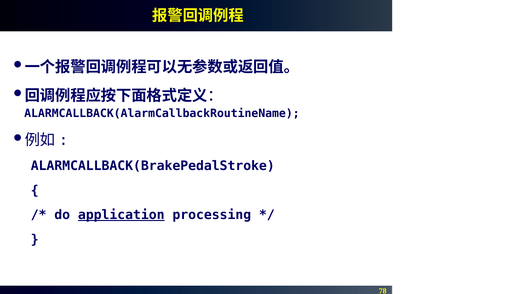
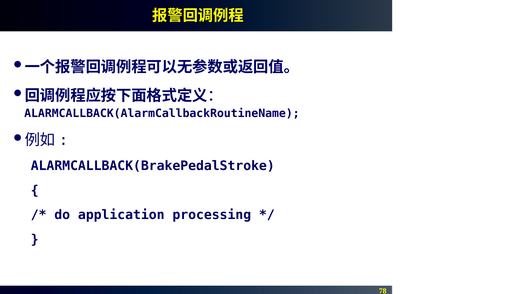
application underline: present -> none (121, 215)
